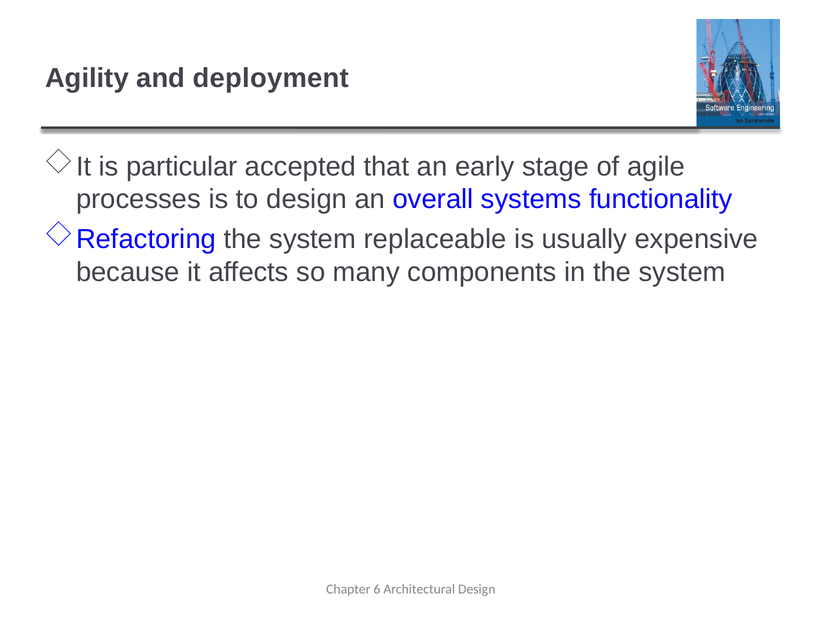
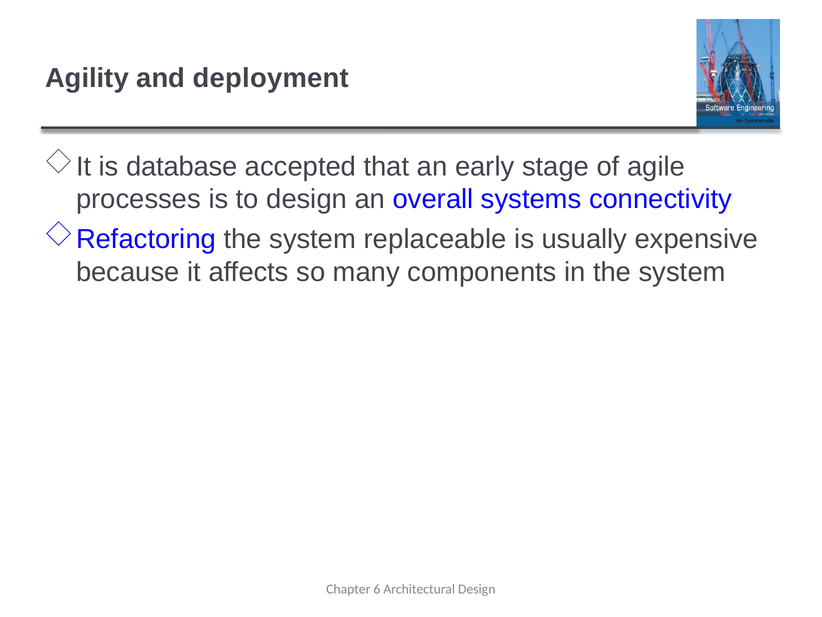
particular: particular -> database (182, 166)
functionality: functionality -> connectivity (661, 199)
